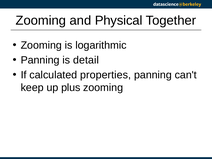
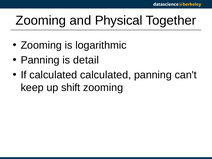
calculated properties: properties -> calculated (106, 75)
plus: plus -> shift (71, 88)
